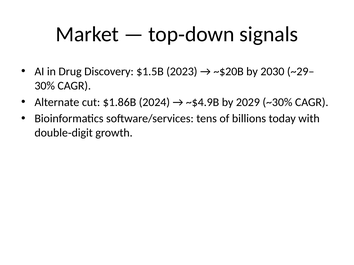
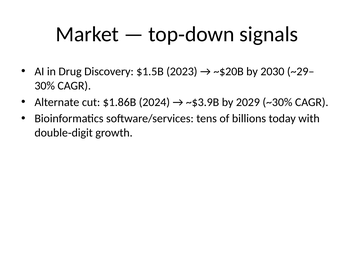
~$4.9B: ~$4.9B -> ~$3.9B (203, 102)
